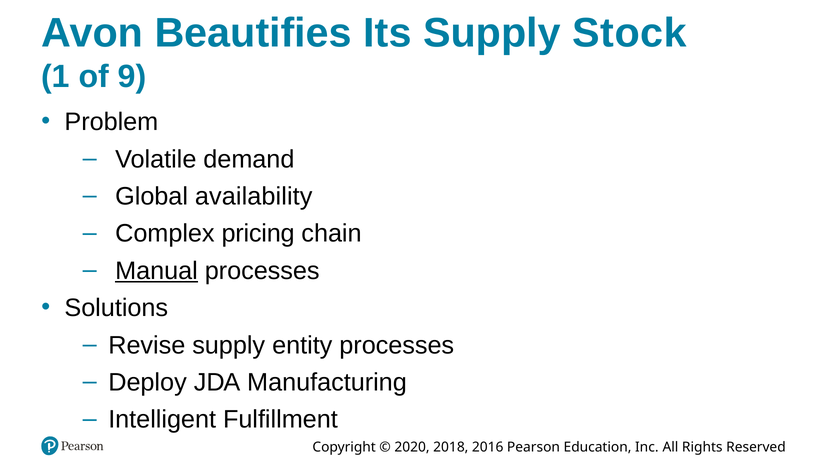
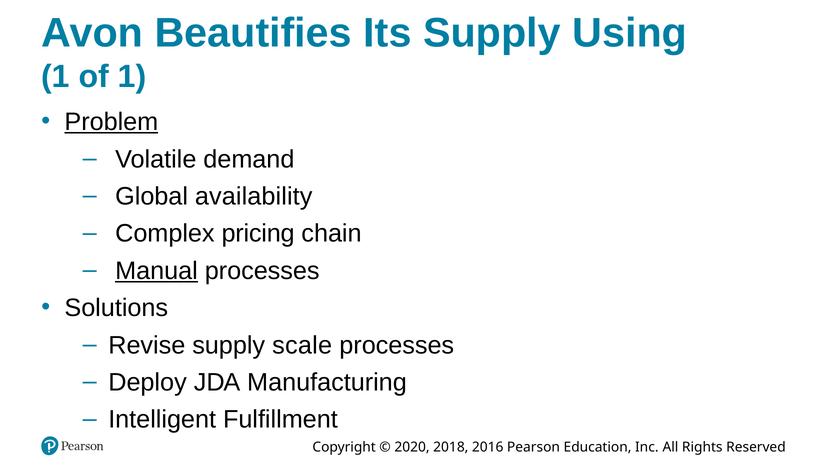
Stock: Stock -> Using (630, 33)
of 9: 9 -> 1 (132, 77)
Problem underline: none -> present (111, 122)
entity: entity -> scale (302, 345)
